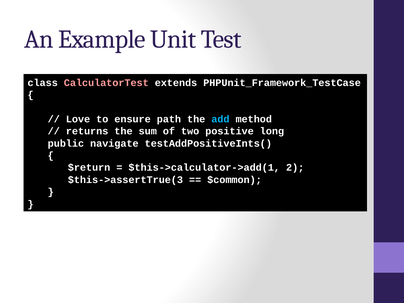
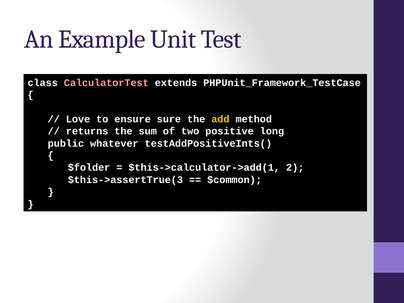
path: path -> sure (169, 119)
add colour: light blue -> yellow (220, 119)
navigate: navigate -> whatever (114, 143)
$return: $return -> $folder (89, 168)
